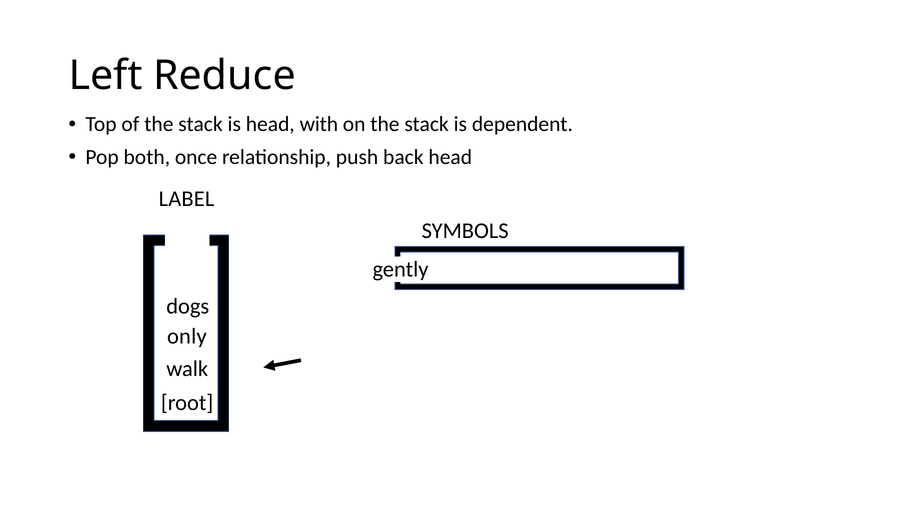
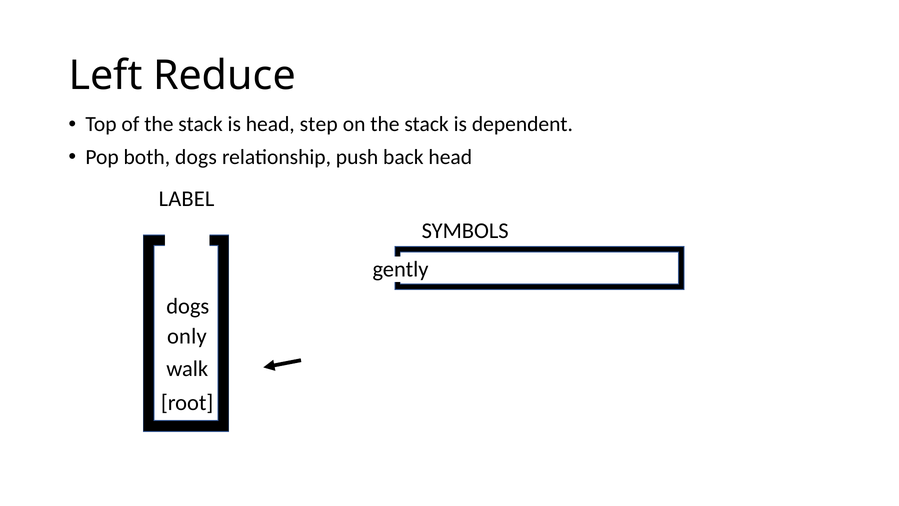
with: with -> step (319, 124)
both once: once -> dogs (196, 157)
